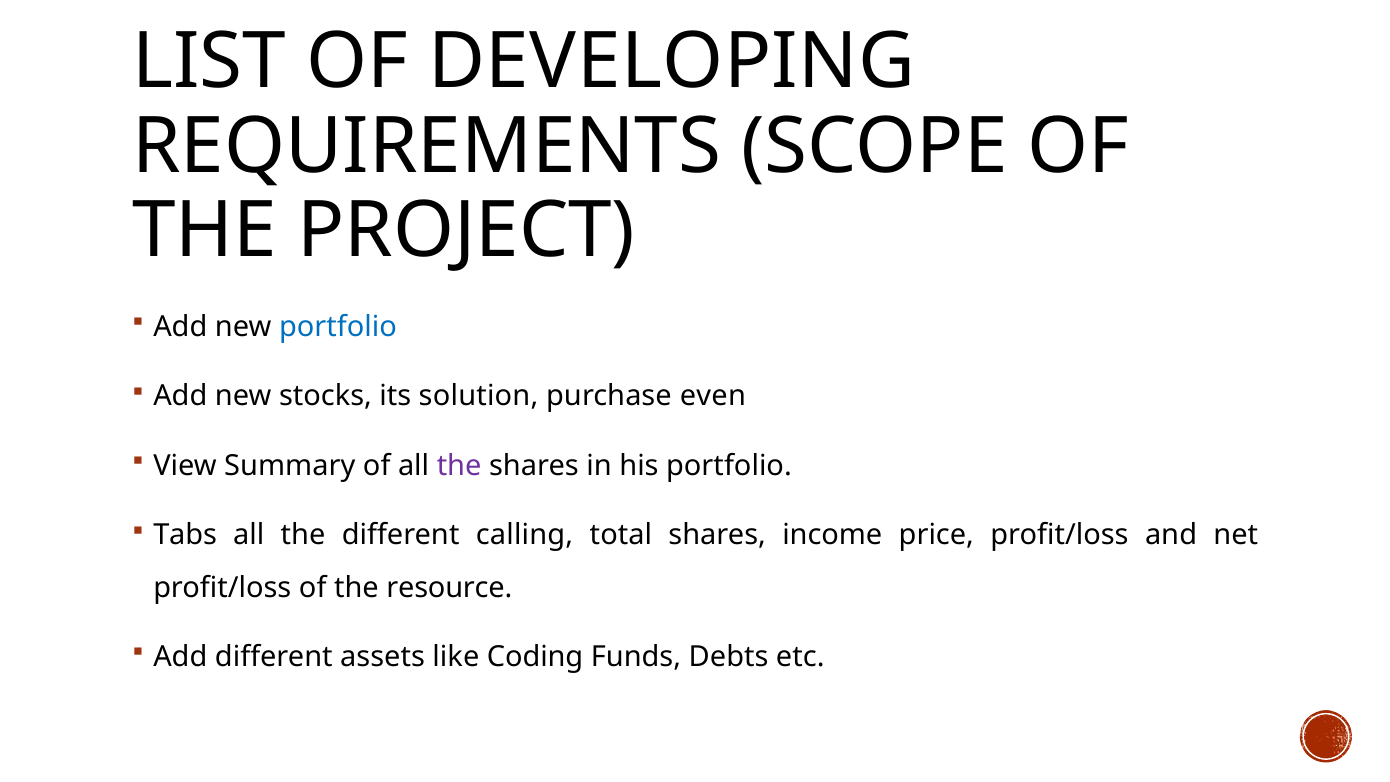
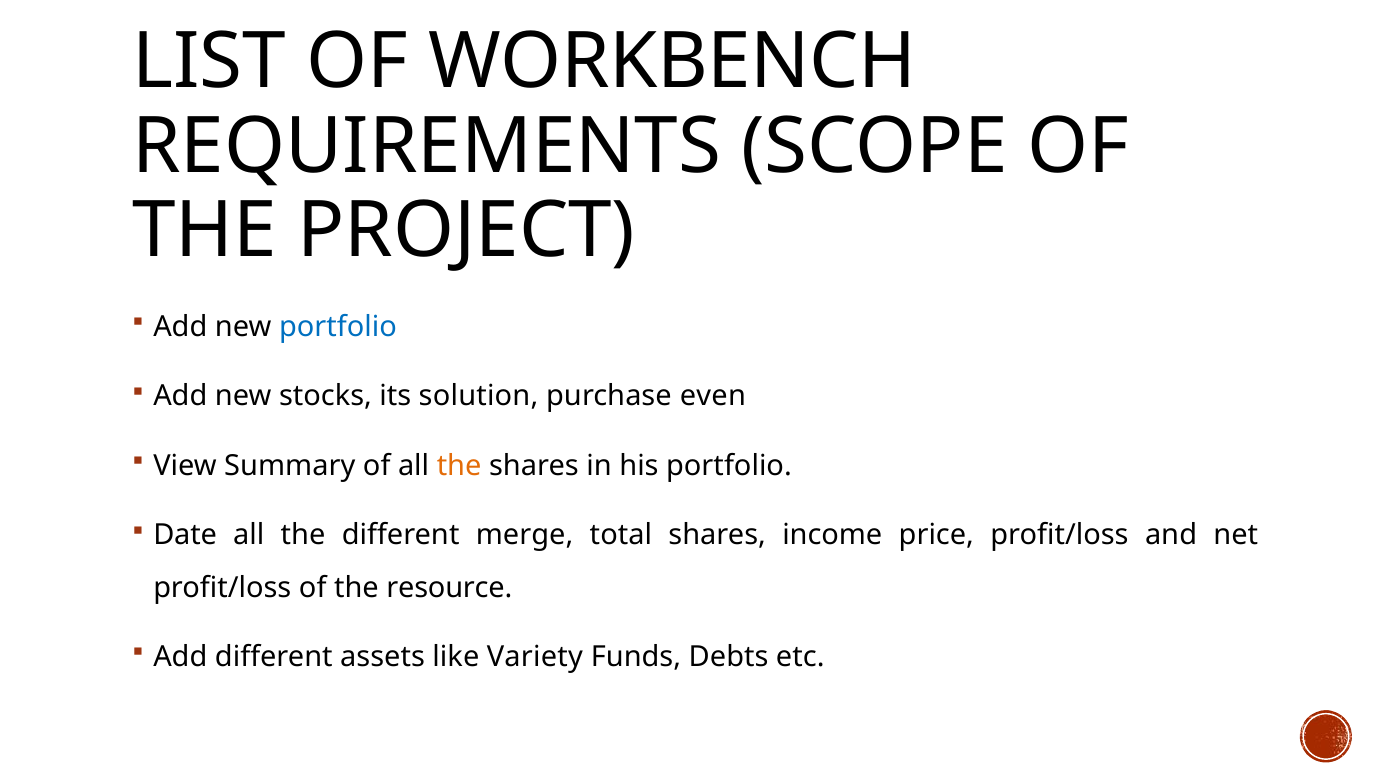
DEVELOPING: DEVELOPING -> WORKBENCH (672, 62)
the colour: purple -> orange (459, 466)
Tabs: Tabs -> Date (185, 535)
calling: calling -> merge (525, 535)
Coding: Coding -> Variety (535, 657)
